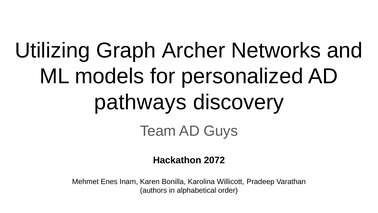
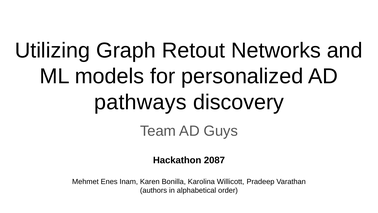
Archer: Archer -> Retout (193, 50)
2072: 2072 -> 2087 (214, 160)
